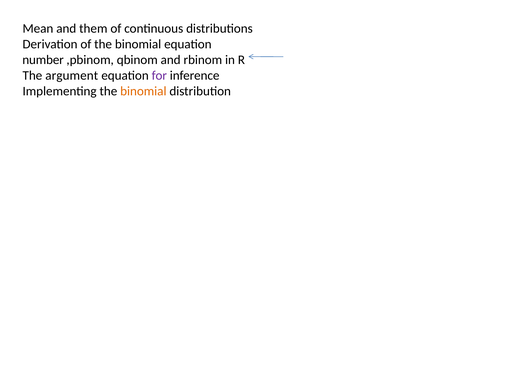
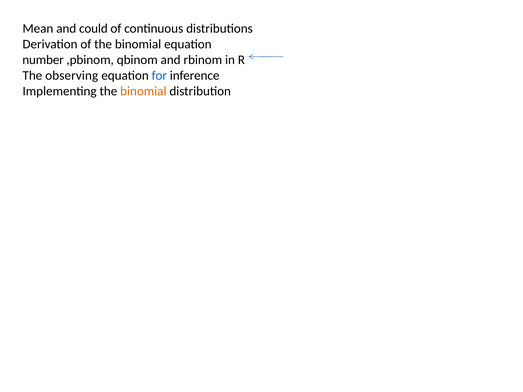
them: them -> could (93, 29)
argument: argument -> observing (72, 76)
for colour: purple -> blue (159, 76)
